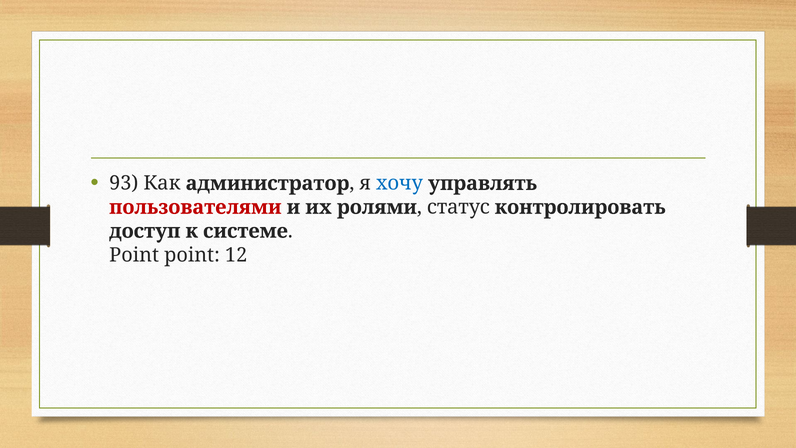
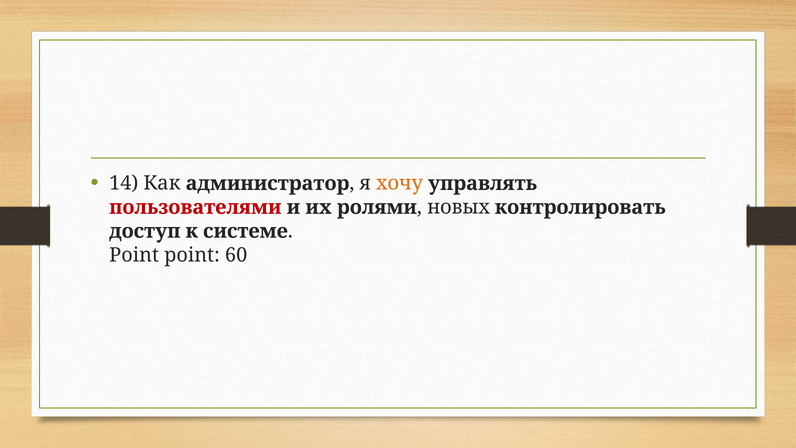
93: 93 -> 14 (124, 183)
хочу colour: blue -> orange (399, 183)
статус: статус -> новых (458, 207)
12: 12 -> 60 (236, 255)
